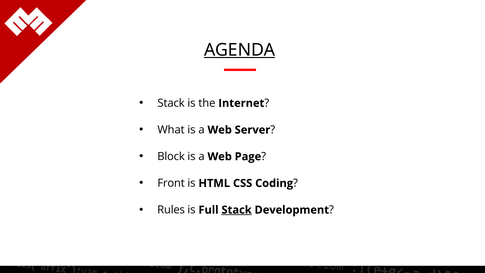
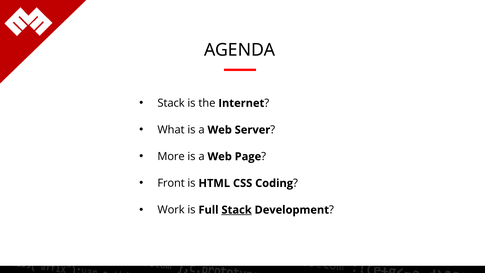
AGENDA underline: present -> none (240, 50)
Block: Block -> More (171, 156)
Rules: Rules -> Work (171, 210)
